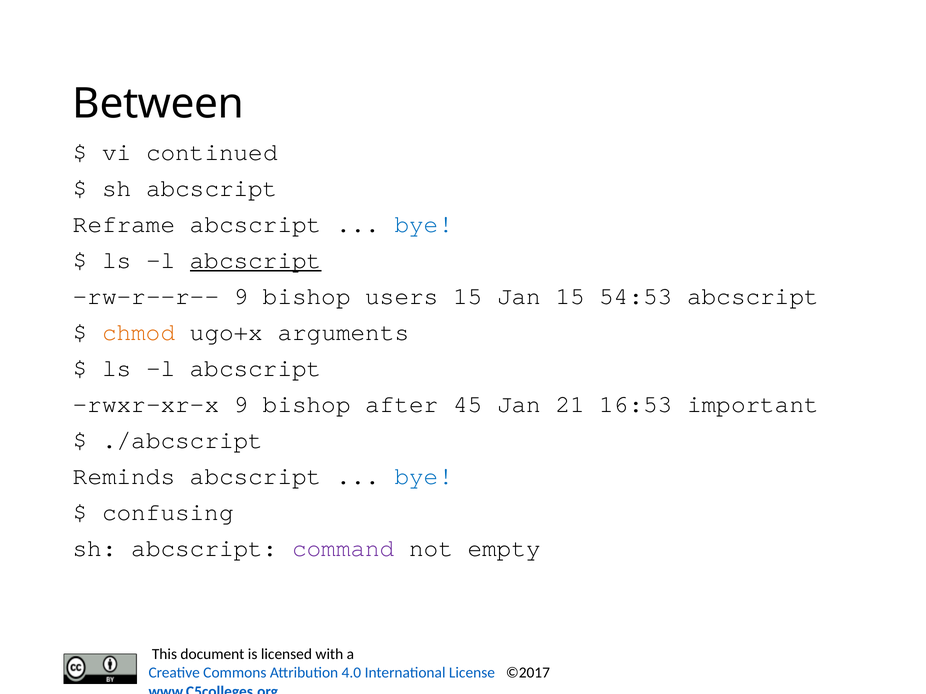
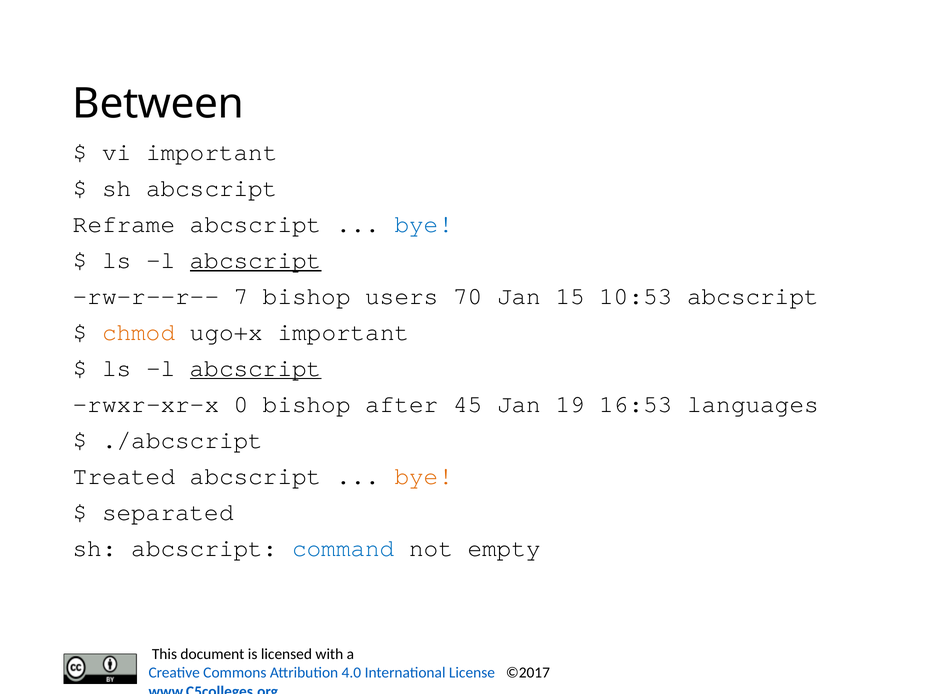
vi continued: continued -> important (212, 152)
rw-r--r-- 9: 9 -> 7 (241, 296)
users 15: 15 -> 70 (468, 296)
54:53: 54:53 -> 10:53 (636, 296)
ugo+x arguments: arguments -> important (343, 332)
abcscript underline: none -> present (256, 368)
rwxr-xr-x 9: 9 -> 0 (241, 404)
21: 21 -> 19 (570, 404)
important: important -> languages (753, 404)
Reminds: Reminds -> Treated (124, 476)
bye colour: blue -> orange (424, 476)
confusing: confusing -> separated (168, 512)
command colour: purple -> blue (343, 548)
